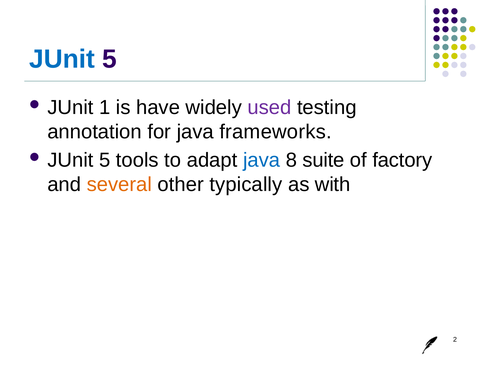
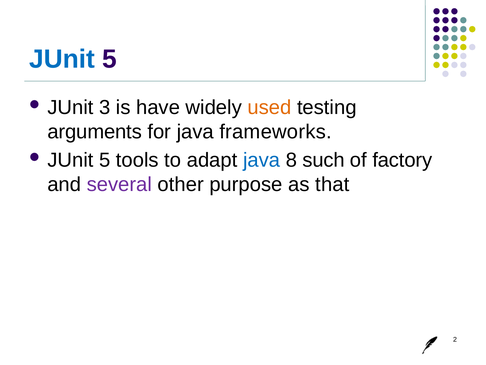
1: 1 -> 3 (105, 107)
used colour: purple -> orange (269, 107)
annotation: annotation -> arguments (95, 132)
suite: suite -> such (324, 160)
several colour: orange -> purple (119, 184)
typically: typically -> purpose (246, 184)
with: with -> that (332, 184)
